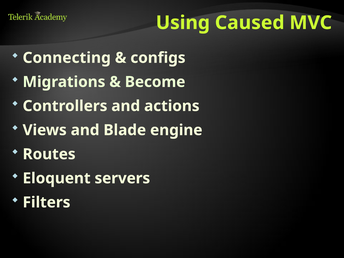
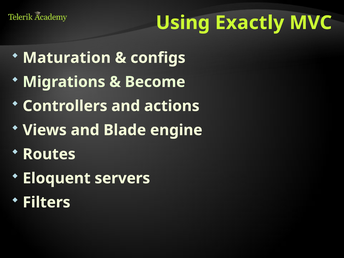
Caused: Caused -> Exactly (250, 23)
Connecting: Connecting -> Maturation (67, 58)
